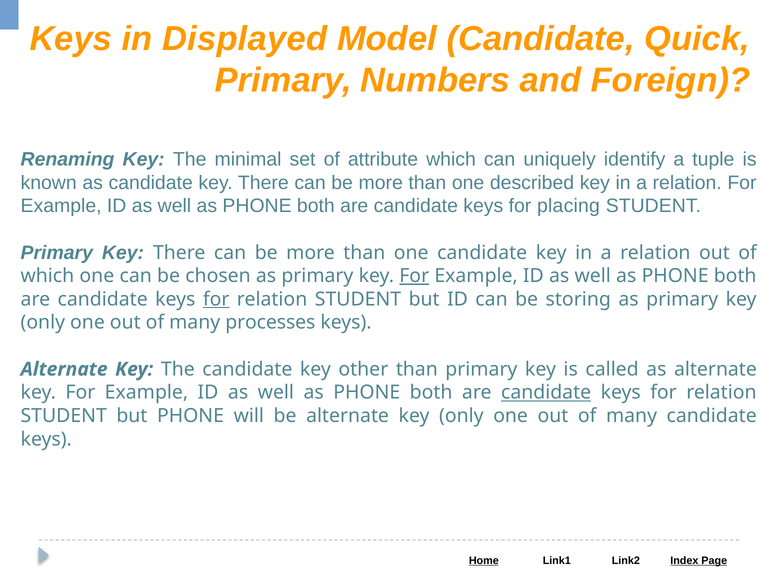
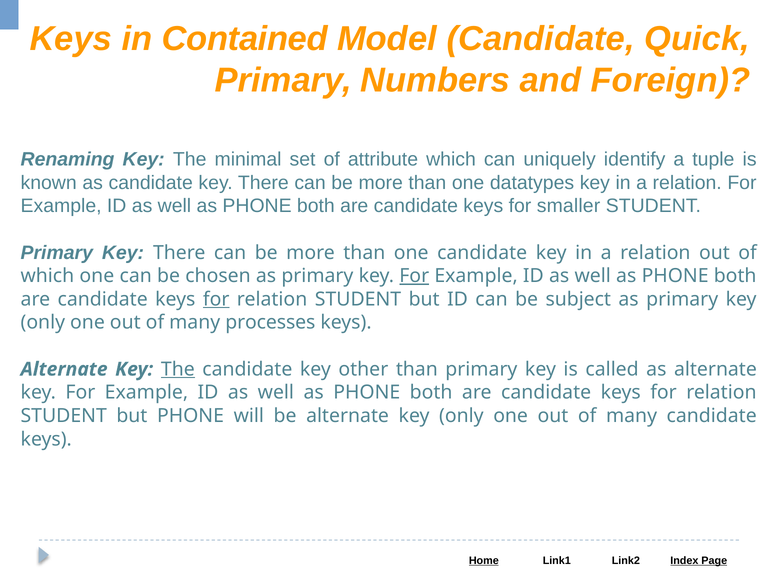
Displayed: Displayed -> Contained (245, 39)
described: described -> datatypes (532, 183)
placing: placing -> smaller (569, 206)
storing: storing -> subject (578, 300)
The underline: none -> present (178, 370)
candidate underline: present -> none (546, 393)
